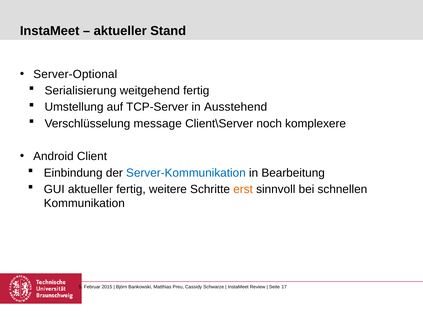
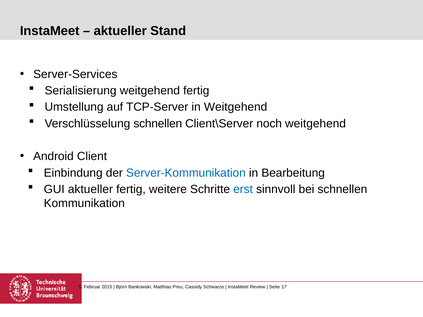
Server-Optional: Server-Optional -> Server-Services (75, 74)
in Ausstehend: Ausstehend -> Weitgehend (236, 107)
Verschlüsselung message: message -> schnellen (158, 124)
noch komplexere: komplexere -> weitgehend (316, 124)
erst colour: orange -> blue (243, 189)
